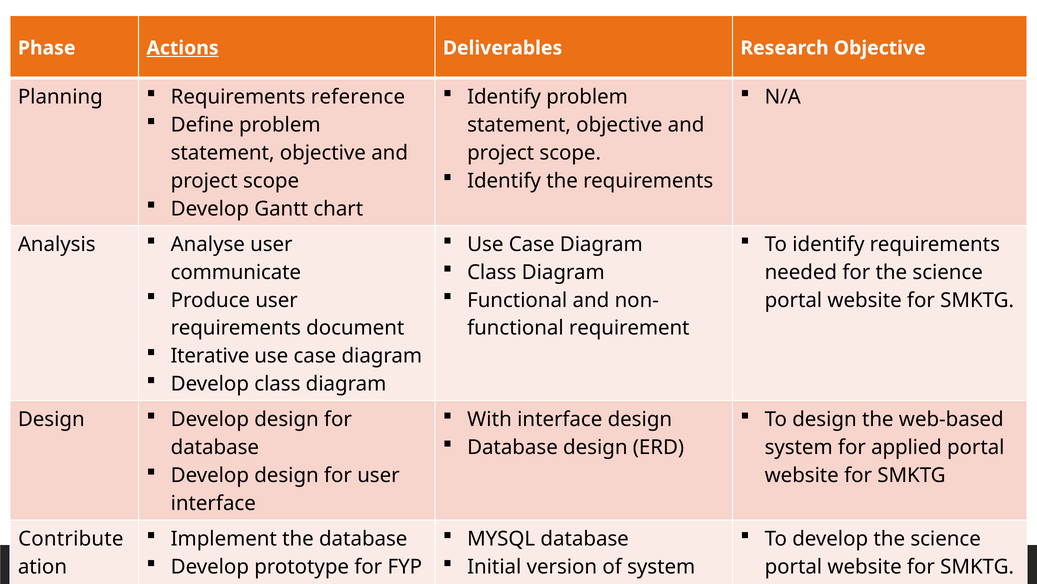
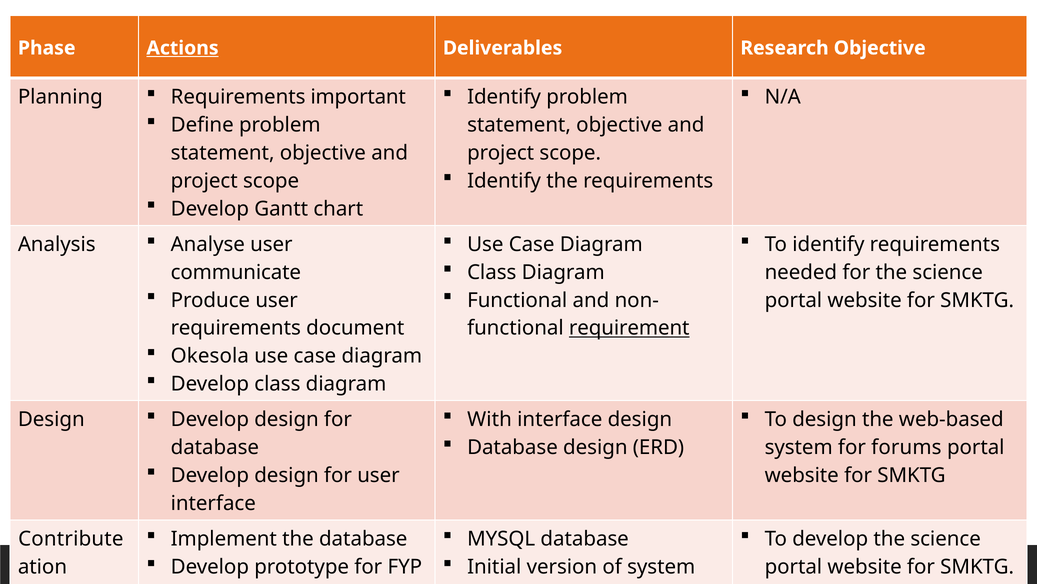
reference: reference -> important (358, 97)
requirement underline: none -> present (629, 328)
Iterative: Iterative -> Okesola (210, 356)
applied: applied -> forums (906, 447)
